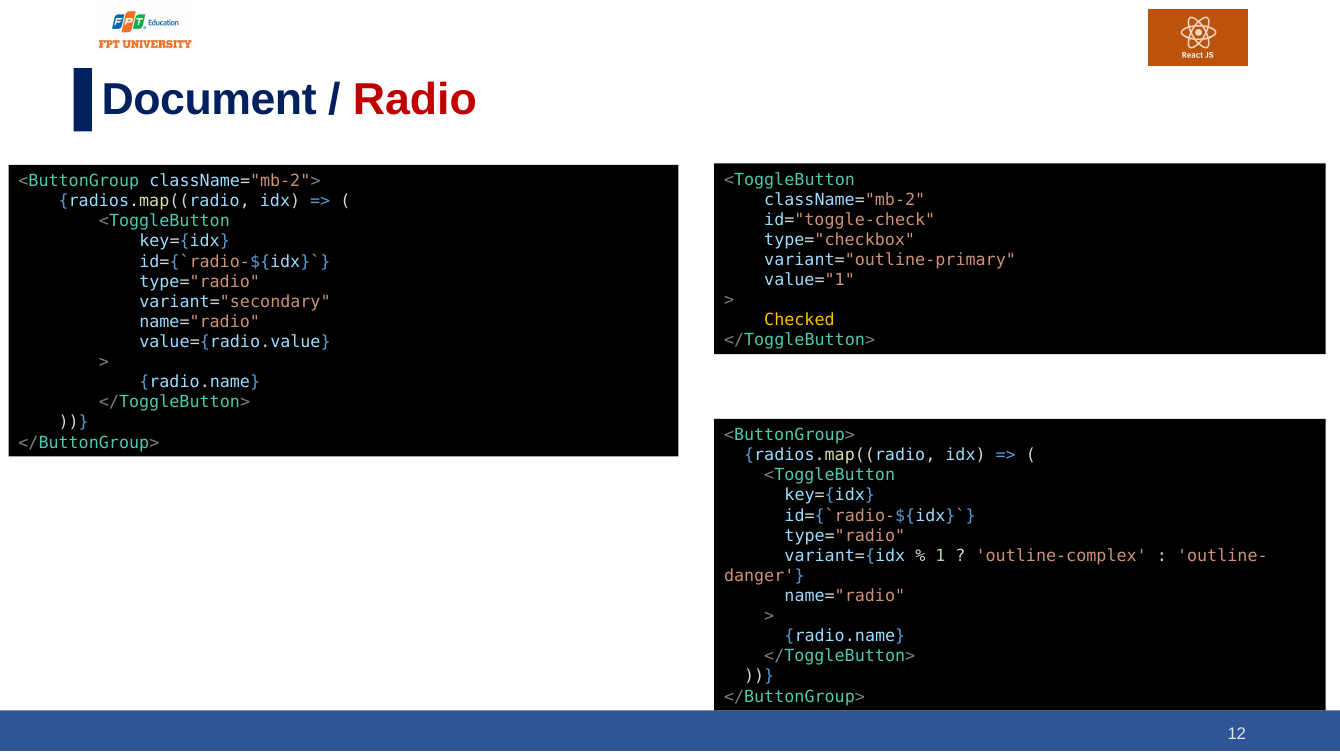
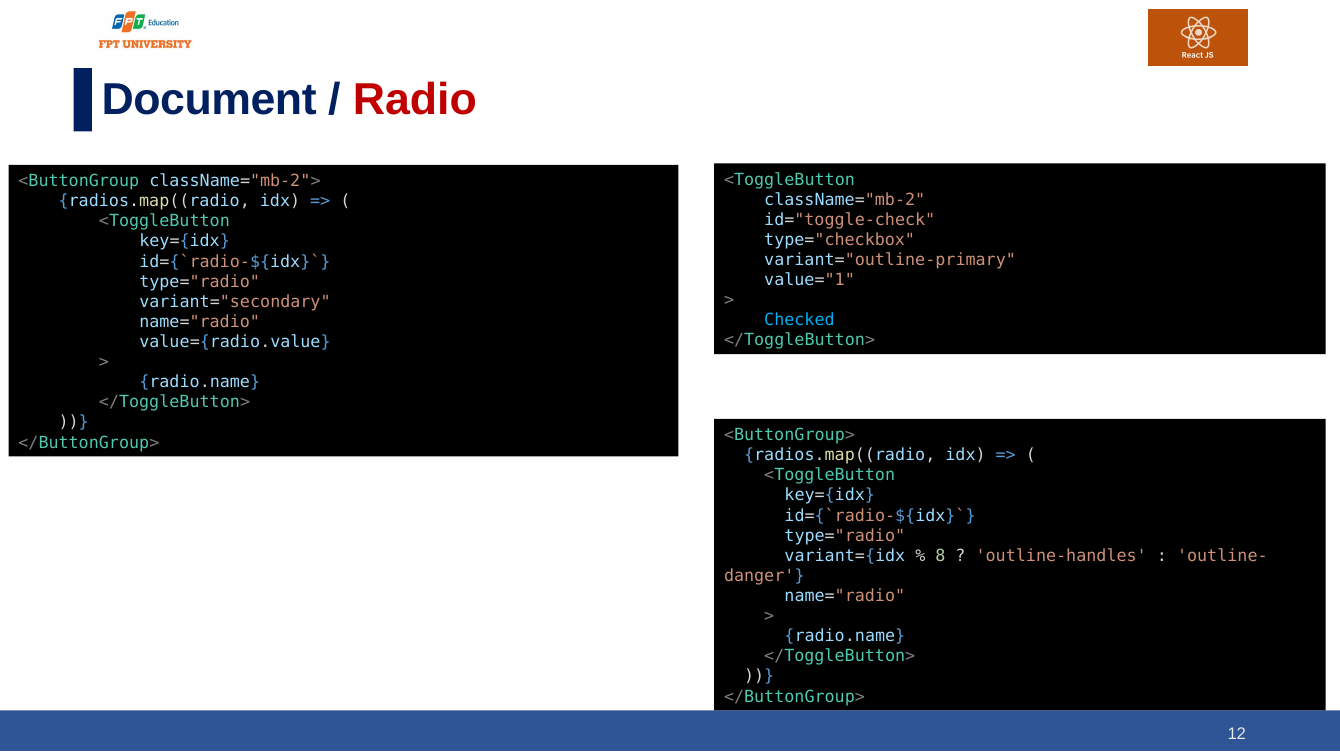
Checked colour: yellow -> light blue (799, 320)
1: 1 -> 8 (940, 556)
outline-complex: outline-complex -> outline-handles (1061, 556)
